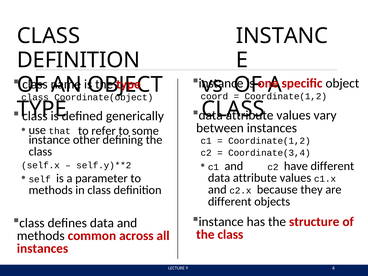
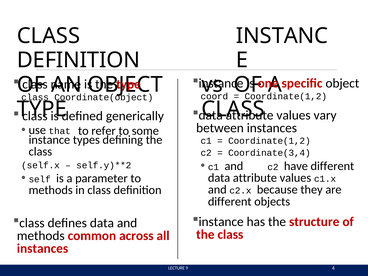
other: other -> types (86, 140)
